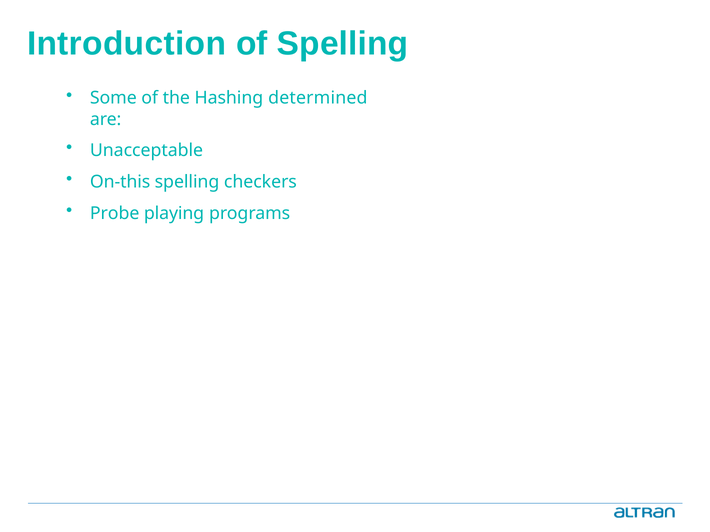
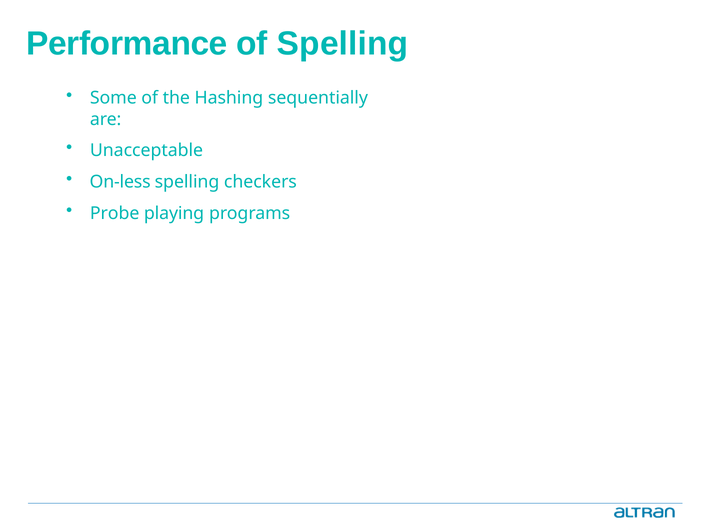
Introduction: Introduction -> Performance (127, 44)
determined: determined -> sequentially (318, 98)
On-this: On-this -> On-less (120, 182)
